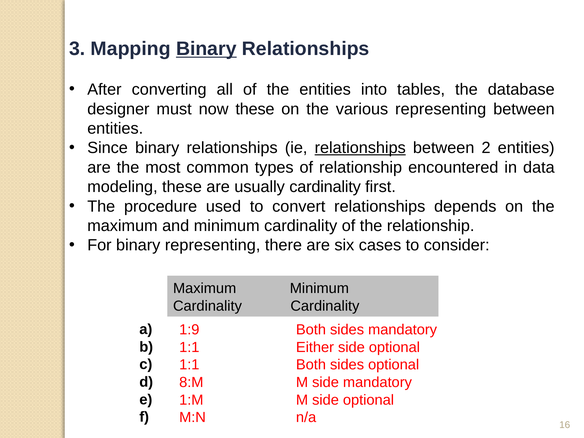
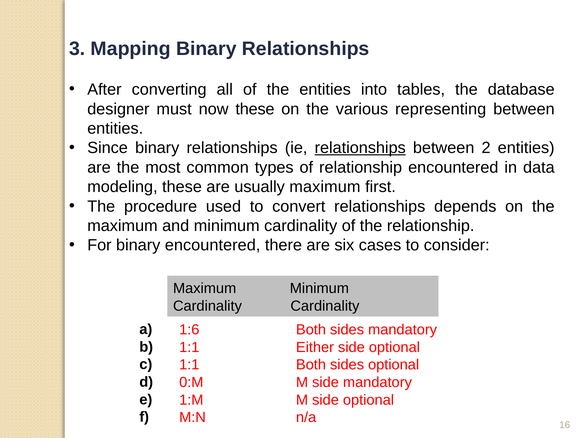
Binary underline: present -> none (206, 49)
usually cardinality: cardinality -> maximum (325, 187)
binary representing: representing -> encountered (213, 245)
1:9: 1:9 -> 1:6 (189, 330)
8:M: 8:M -> 0:M (191, 382)
